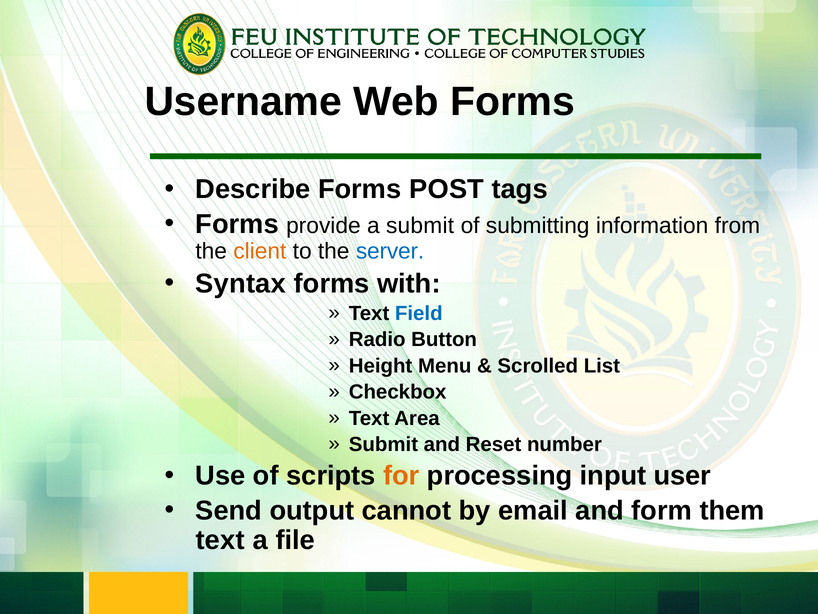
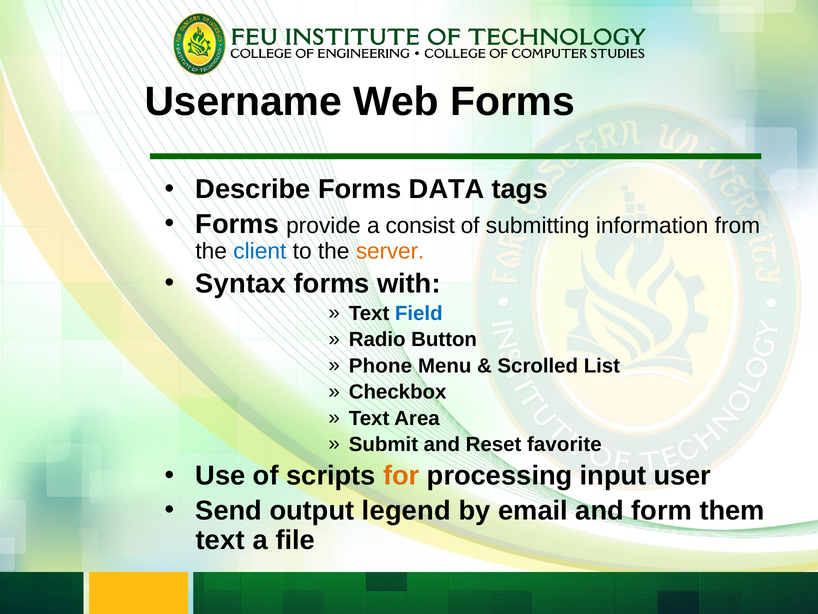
POST: POST -> DATA (447, 189)
a submit: submit -> consist (420, 225)
client colour: orange -> blue (260, 251)
server colour: blue -> orange (390, 251)
Height: Height -> Phone (380, 366)
number: number -> favorite (564, 444)
cannot: cannot -> legend (406, 510)
